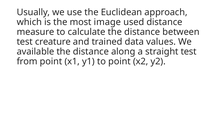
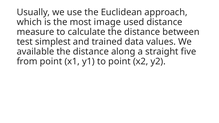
creature: creature -> simplest (53, 42)
straight test: test -> five (189, 52)
